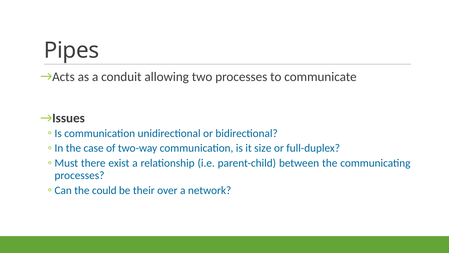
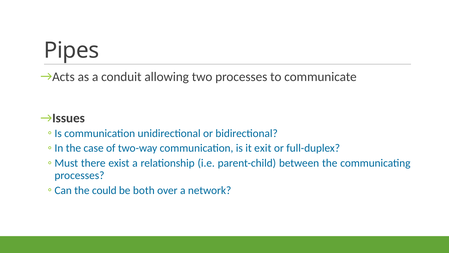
size: size -> exit (263, 148)
their: their -> both (144, 190)
